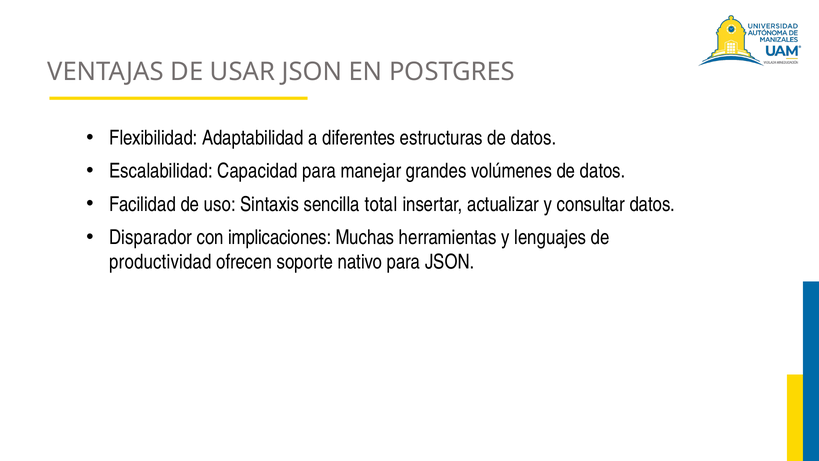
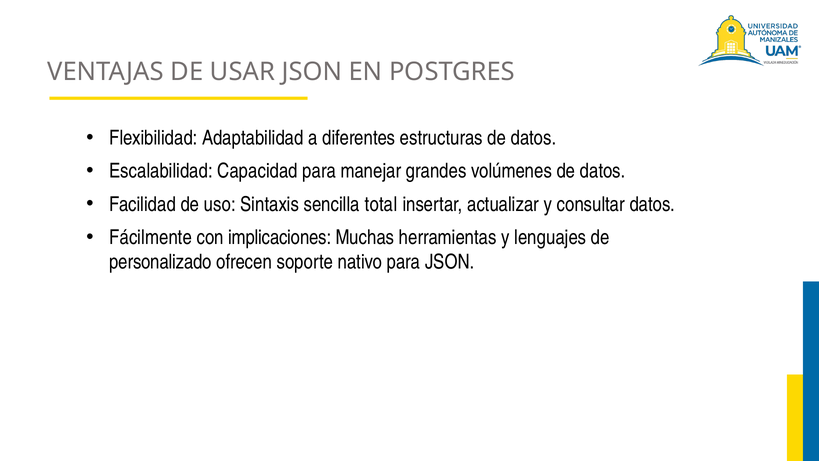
Disparador: Disparador -> Fácilmente (151, 237)
productividad: productividad -> personalizado (161, 262)
